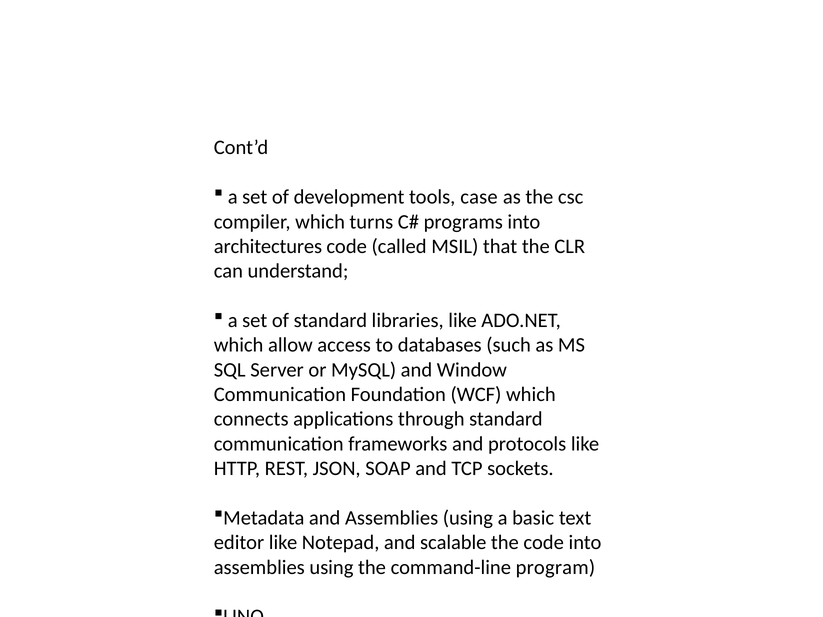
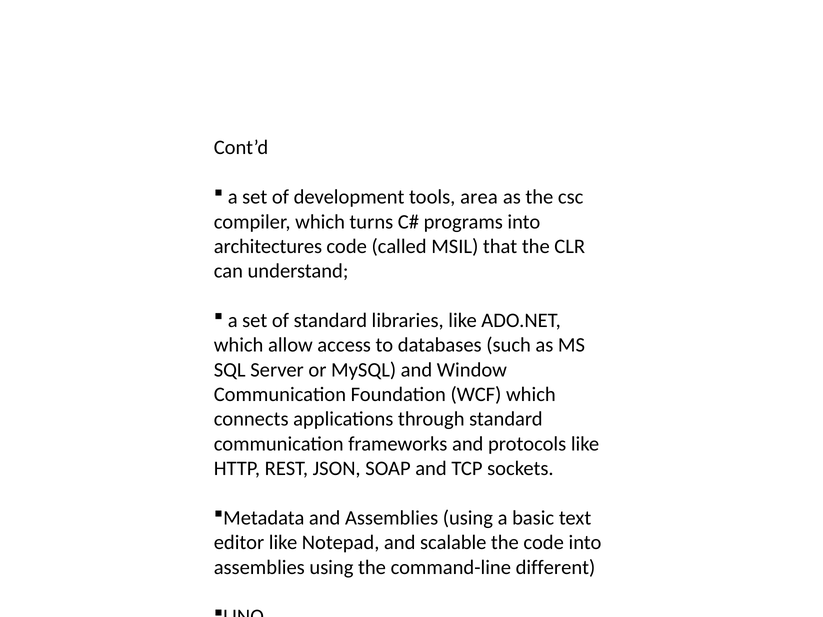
case: case -> area (479, 197)
program: program -> different (555, 567)
